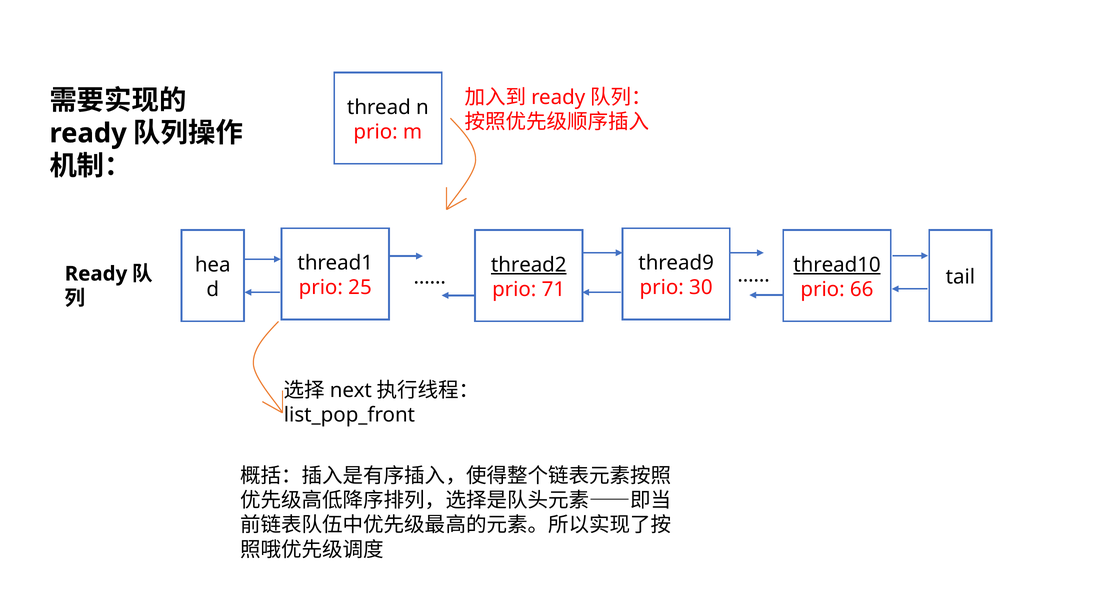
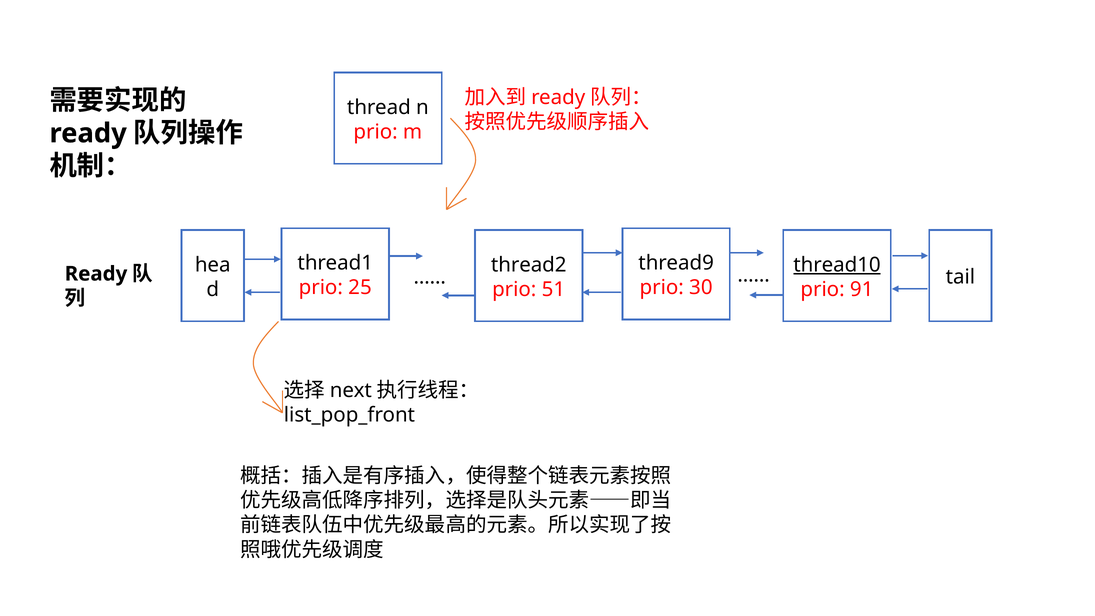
thread2 underline: present -> none (529, 265)
71: 71 -> 51 (553, 289)
66: 66 -> 91 (862, 289)
